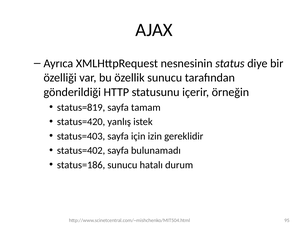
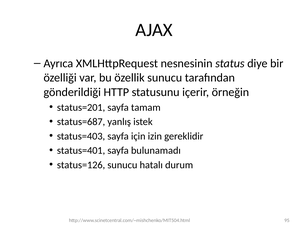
status=819: status=819 -> status=201 (81, 107)
status=420: status=420 -> status=687 (81, 122)
status=402: status=402 -> status=401 (81, 151)
status=186: status=186 -> status=126 (81, 165)
